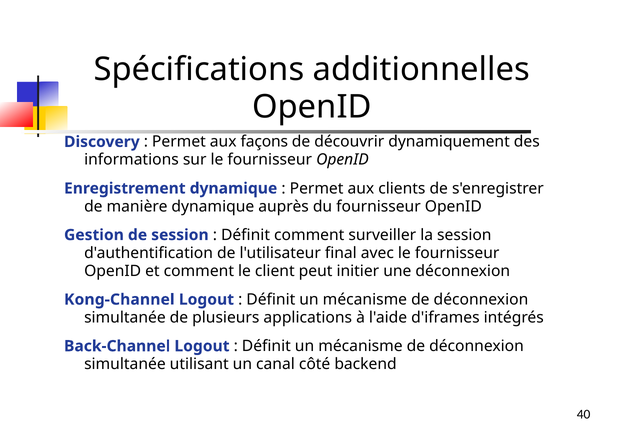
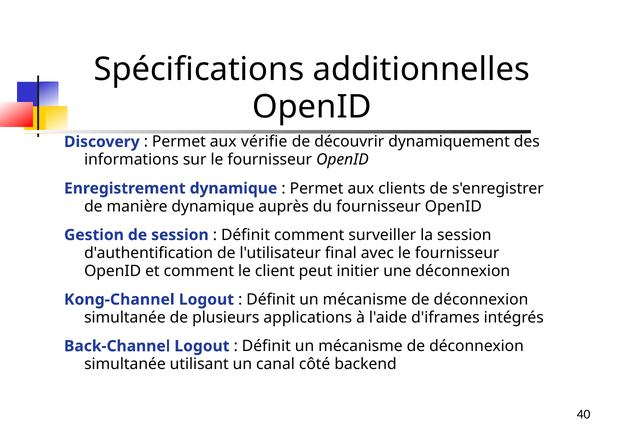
façons: façons -> vérifie (264, 142)
